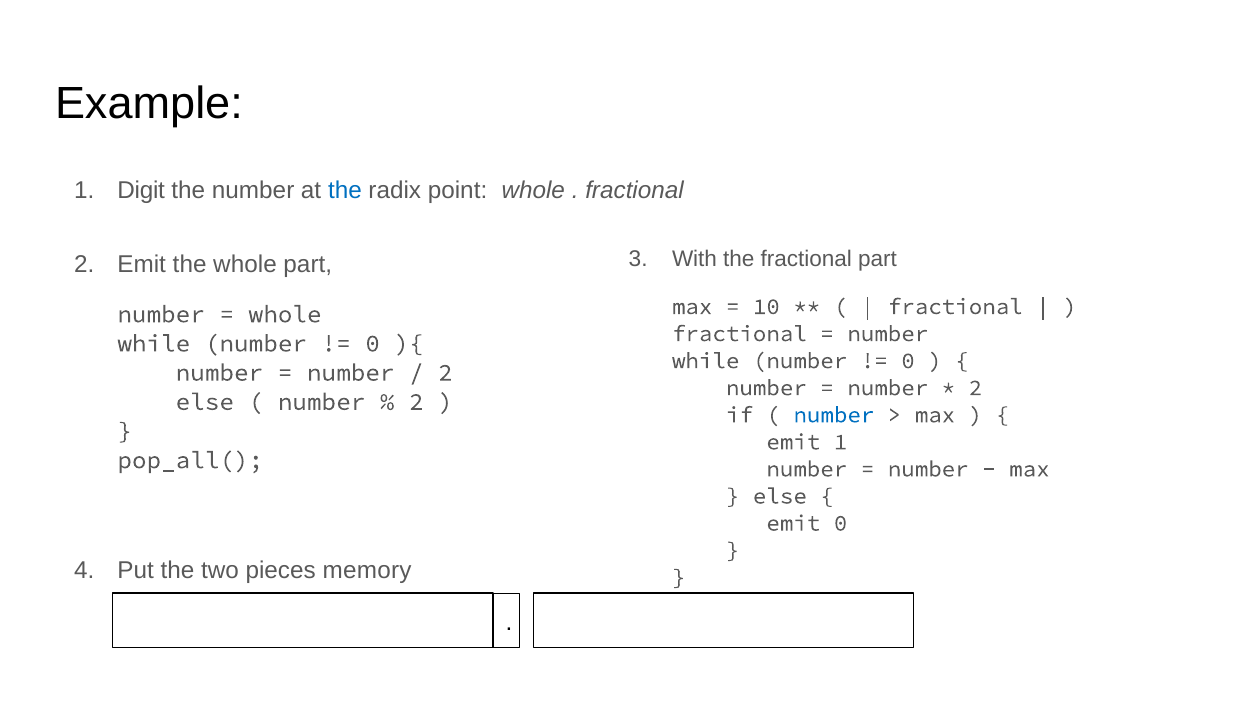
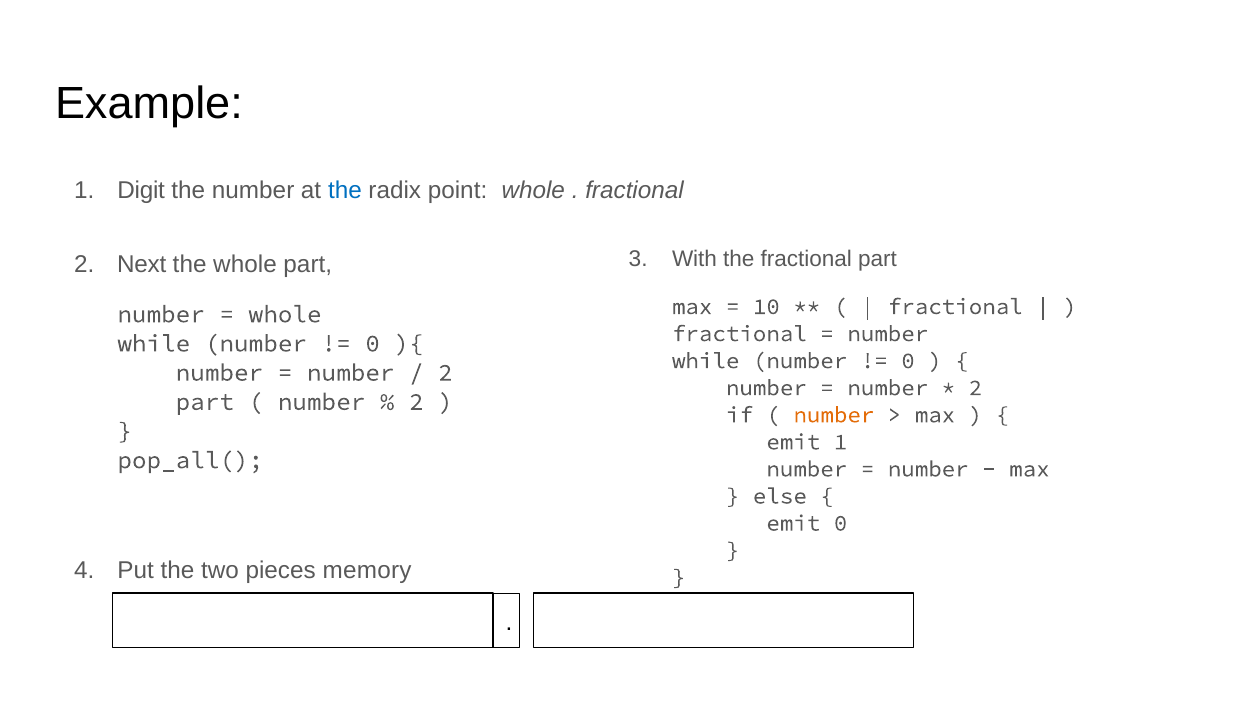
2 Emit: Emit -> Next (142, 264)
else: else -> part (205, 402)
number colour: blue -> orange (834, 415)
